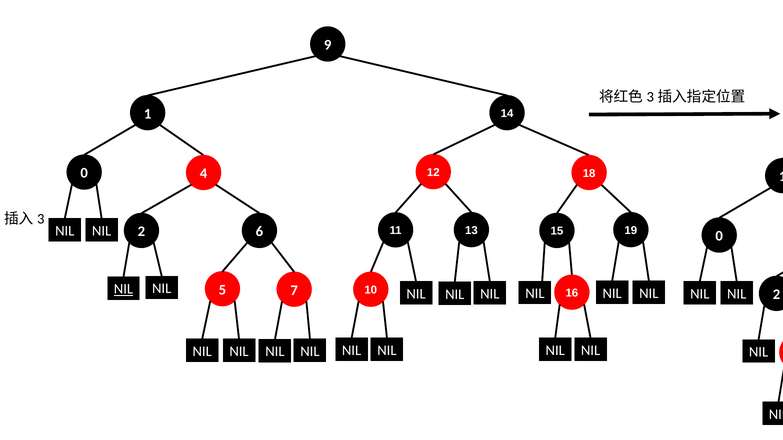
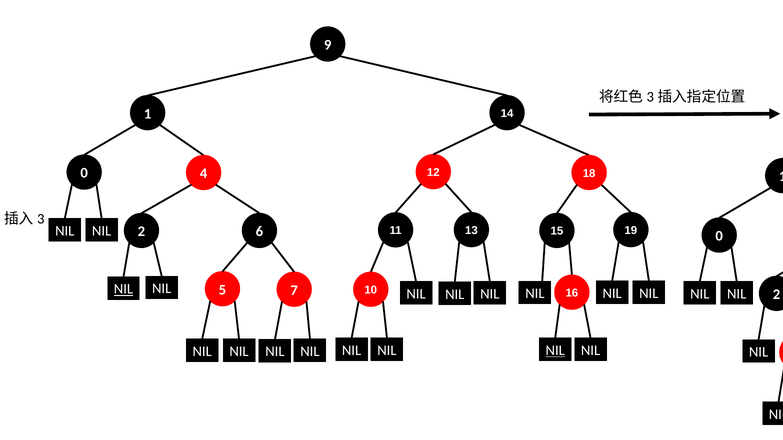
NIL underline: none -> present (555, 351)
